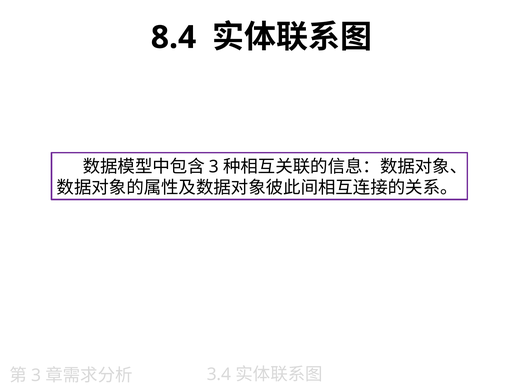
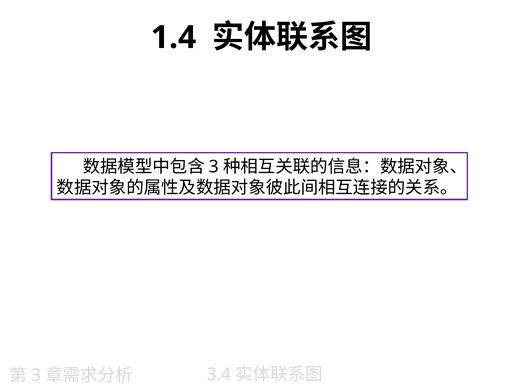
8.4: 8.4 -> 1.4 (174, 37)
